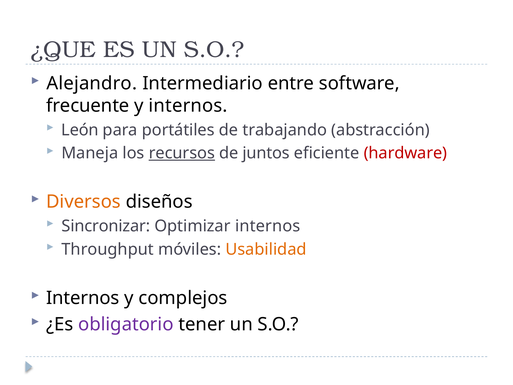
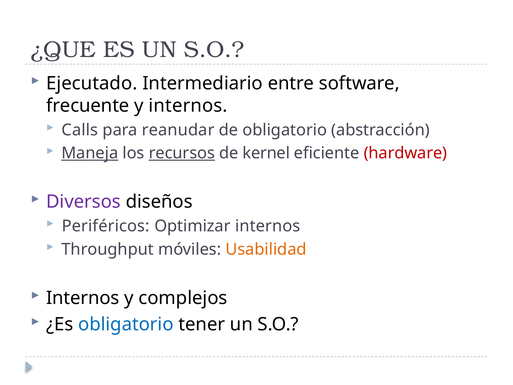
Alejandro: Alejandro -> Ejecutado (92, 83)
León: León -> Calls (80, 130)
portátiles: portátiles -> reanudar (178, 130)
de trabajando: trabajando -> obligatorio (285, 130)
Maneja underline: none -> present (90, 153)
juntos: juntos -> kernel (266, 153)
Diversos colour: orange -> purple (83, 202)
Sincronizar: Sincronizar -> Periféricos (106, 226)
obligatorio colour: purple -> blue (126, 324)
